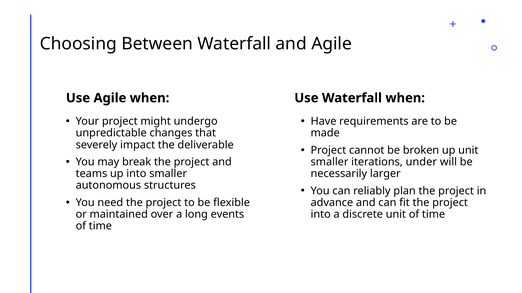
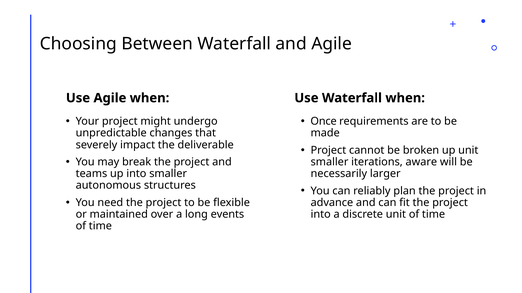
Have: Have -> Once (324, 122)
under: under -> aware (421, 162)
